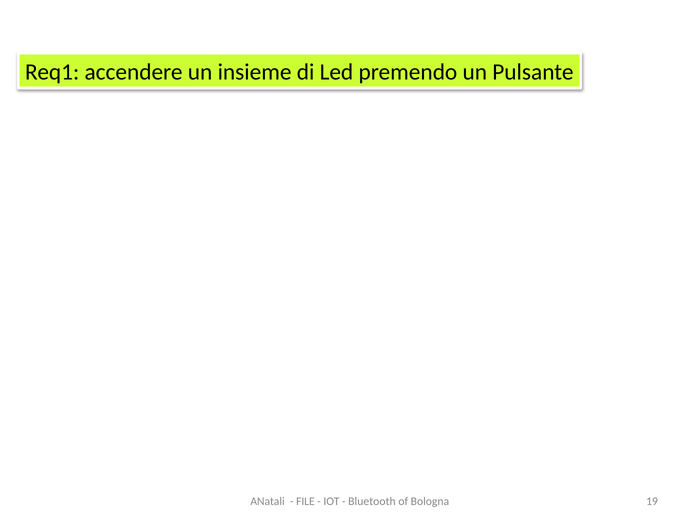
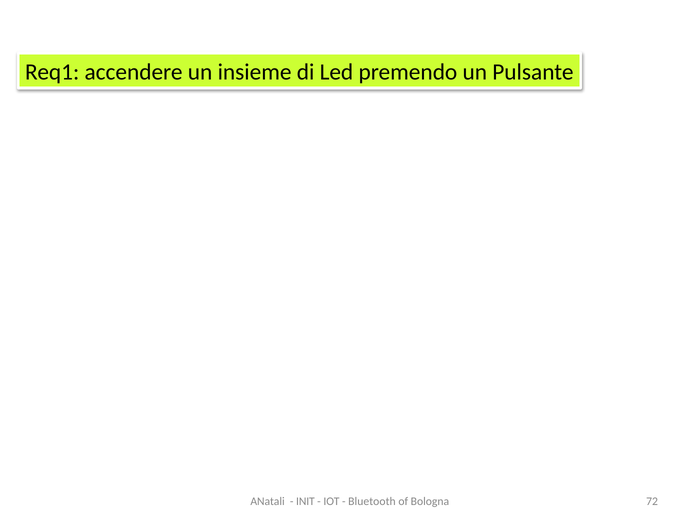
FILE: FILE -> INIT (305, 501)
19: 19 -> 72 (652, 501)
